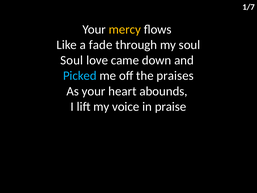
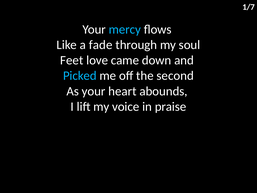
mercy colour: yellow -> light blue (125, 29)
Soul: Soul -> Feet (72, 60)
praises: praises -> second (175, 76)
